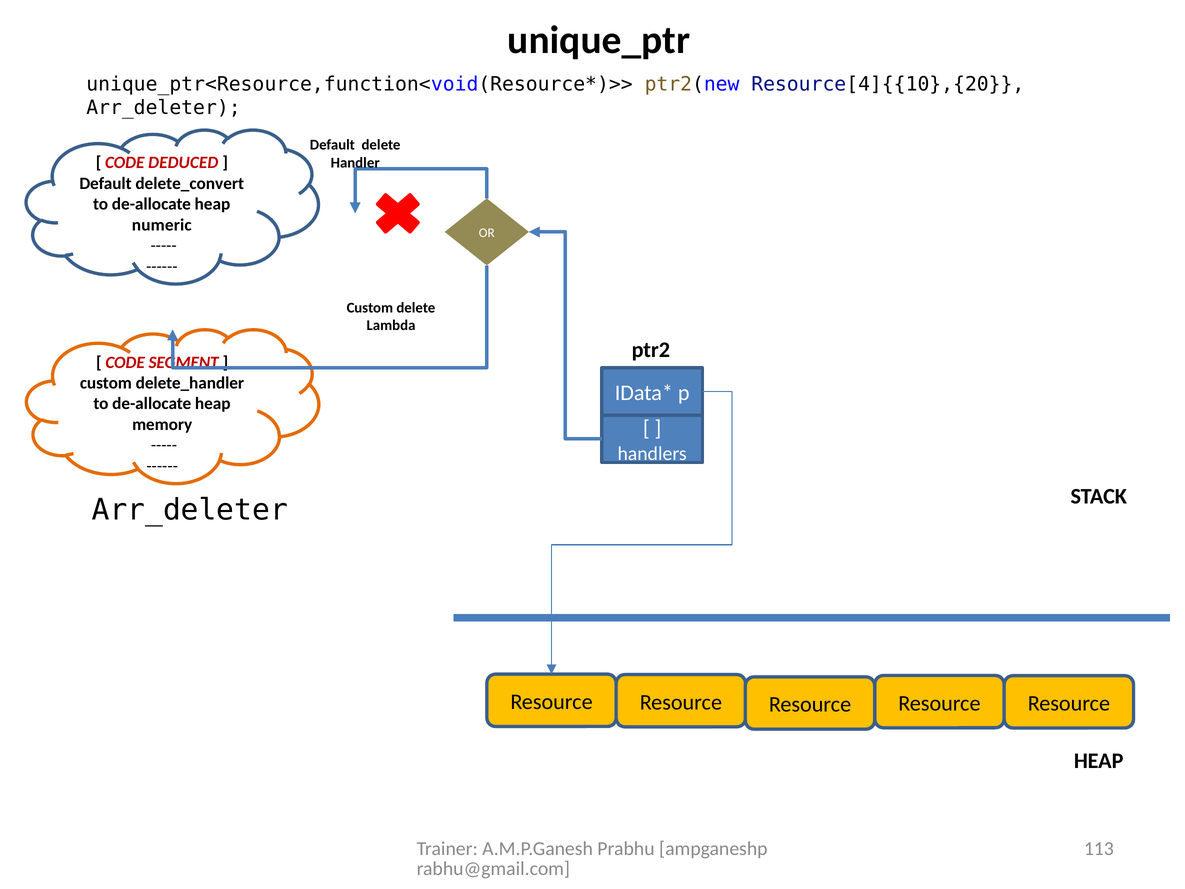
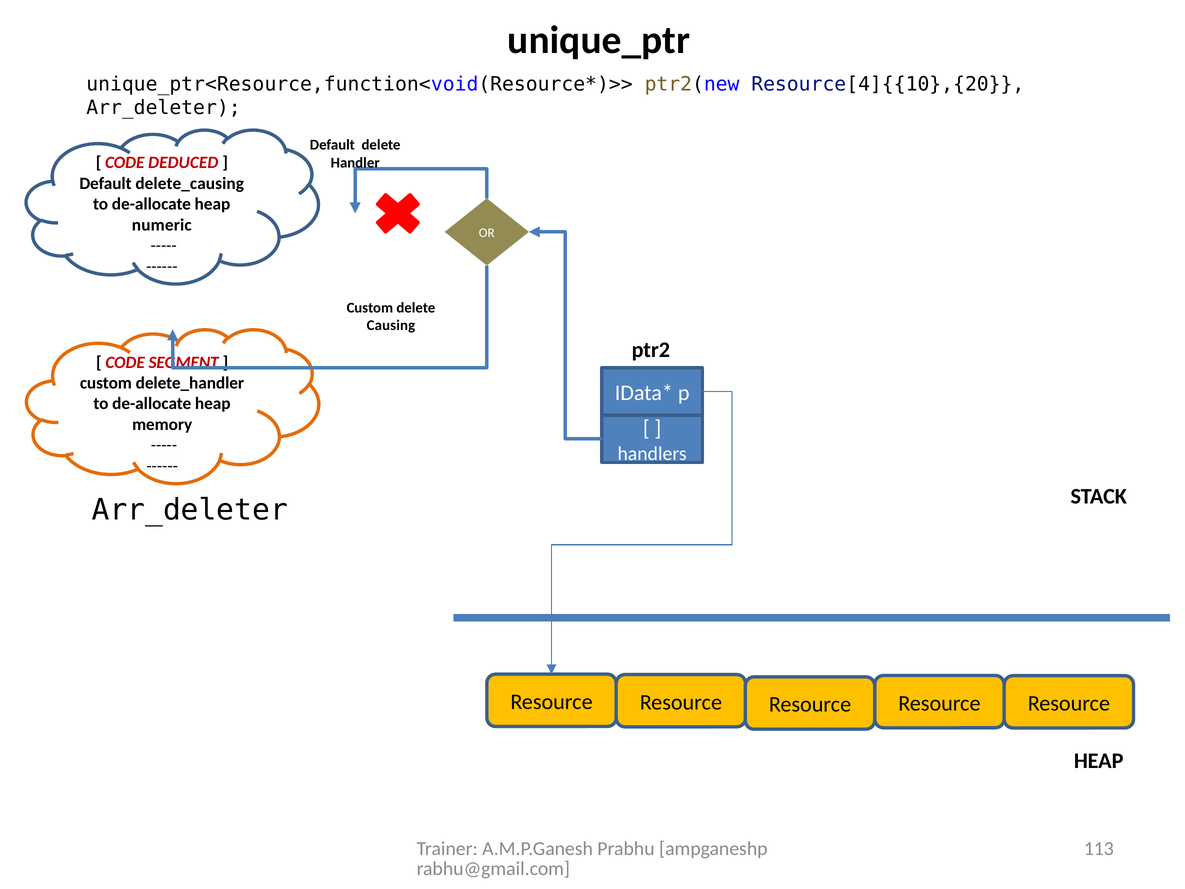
delete_convert: delete_convert -> delete_causing (190, 183)
Lambda: Lambda -> Causing (391, 326)
